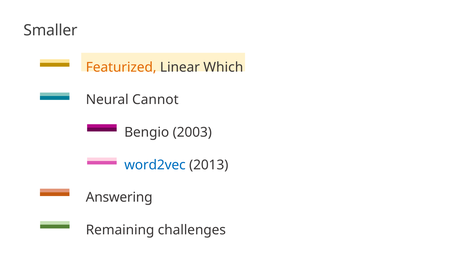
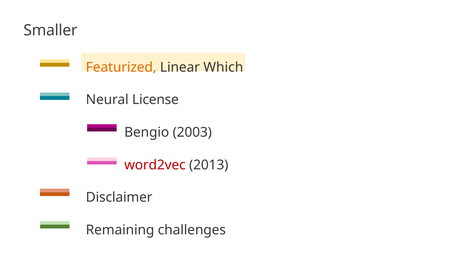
Cannot: Cannot -> License (155, 100)
word2vec colour: blue -> red (155, 165)
Answering: Answering -> Disclaimer (119, 198)
